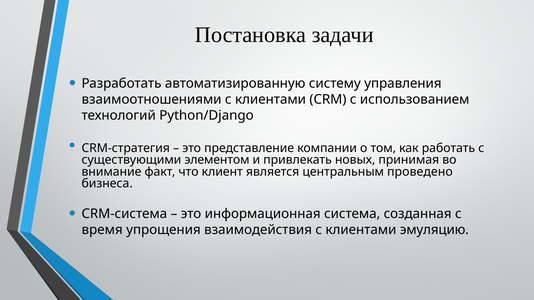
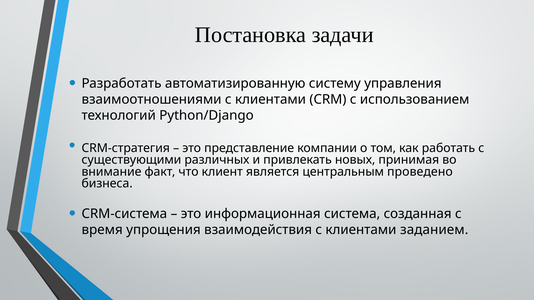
элементом: элементом -> различных (217, 160)
эмуляцию: эмуляцию -> заданием (434, 230)
